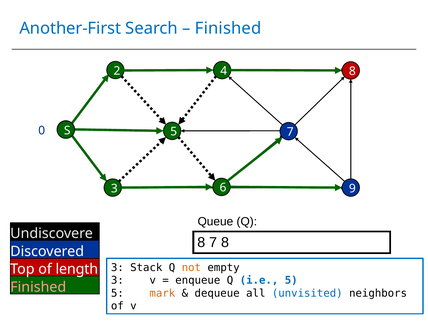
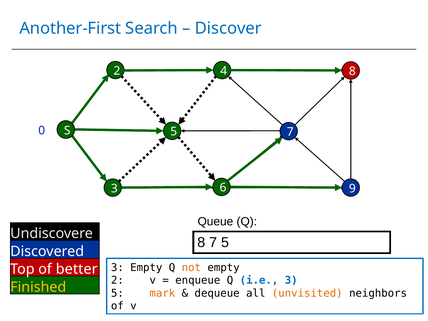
Finished: Finished -> Discover (228, 28)
8 7 8: 8 -> 5 (225, 242)
length: length -> better (77, 269)
3 Stack: Stack -> Empty (146, 268)
3: 3 -> 2 (117, 280)
i.e 5: 5 -> 3 (291, 280)
Finished colour: pink -> yellow (38, 287)
unvisited colour: blue -> orange (307, 293)
